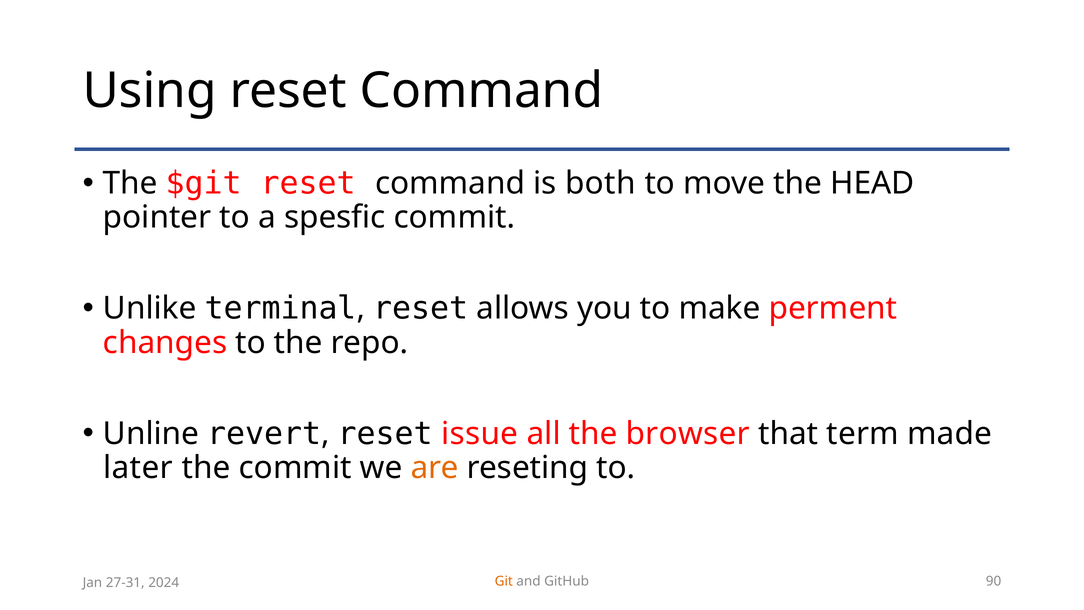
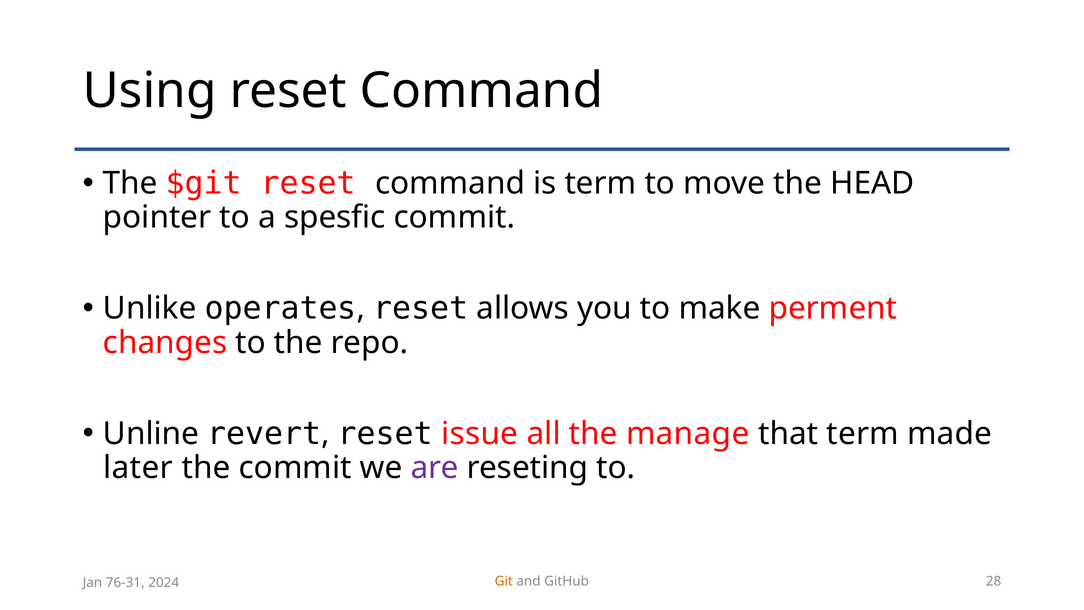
is both: both -> term (601, 183)
terminal: terminal -> operates (281, 308)
browser: browser -> manage (688, 433)
are colour: orange -> purple (435, 468)
90: 90 -> 28 (994, 581)
27-31: 27-31 -> 76-31 (125, 582)
